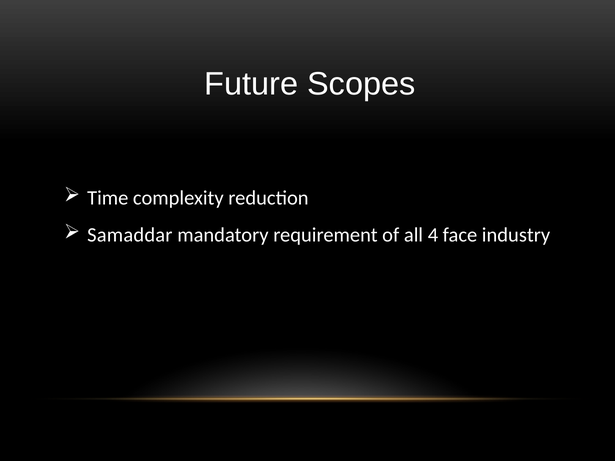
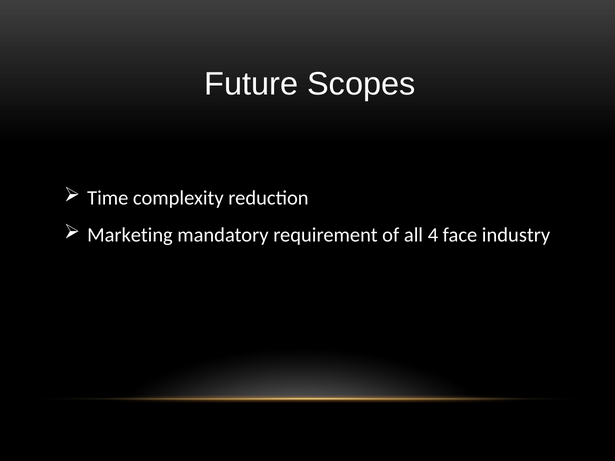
Samaddar: Samaddar -> Marketing (130, 235)
